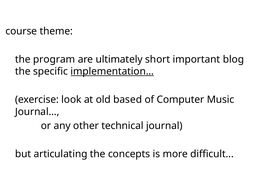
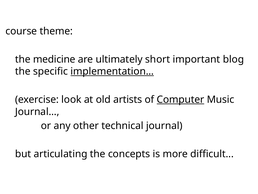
program: program -> medicine (54, 59)
based: based -> artists (128, 99)
Computer underline: none -> present (181, 99)
